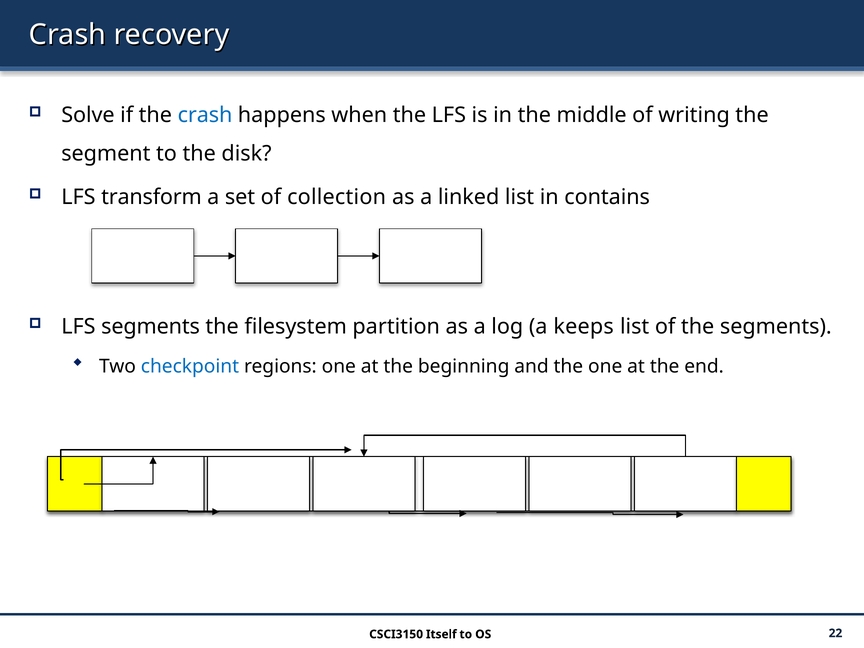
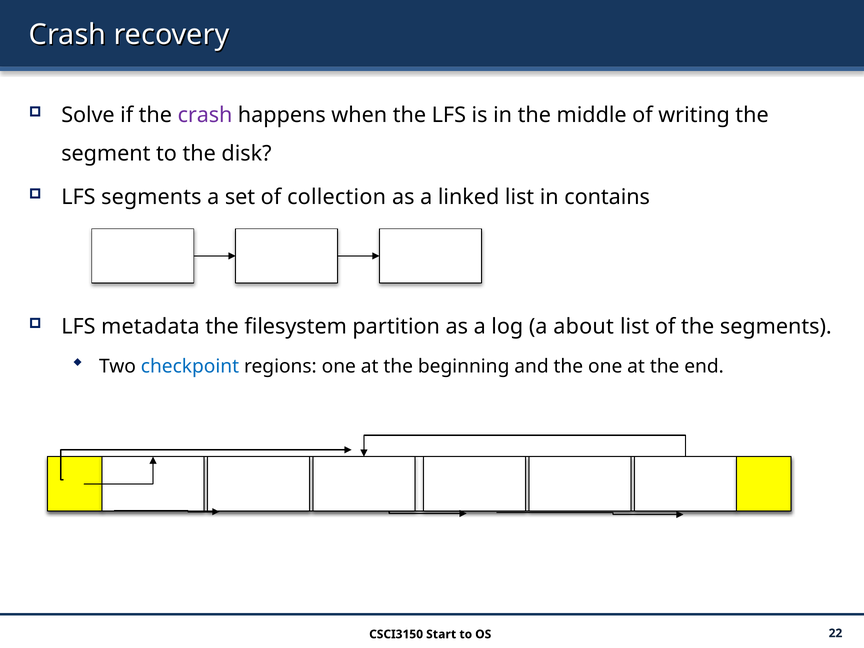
crash colour: blue -> purple (205, 115)
LFS transform: transform -> segments (151, 197)
LFS segments: segments -> metadata (150, 327)
keeps: keeps -> about (584, 327)
Itself: Itself -> Start (441, 634)
